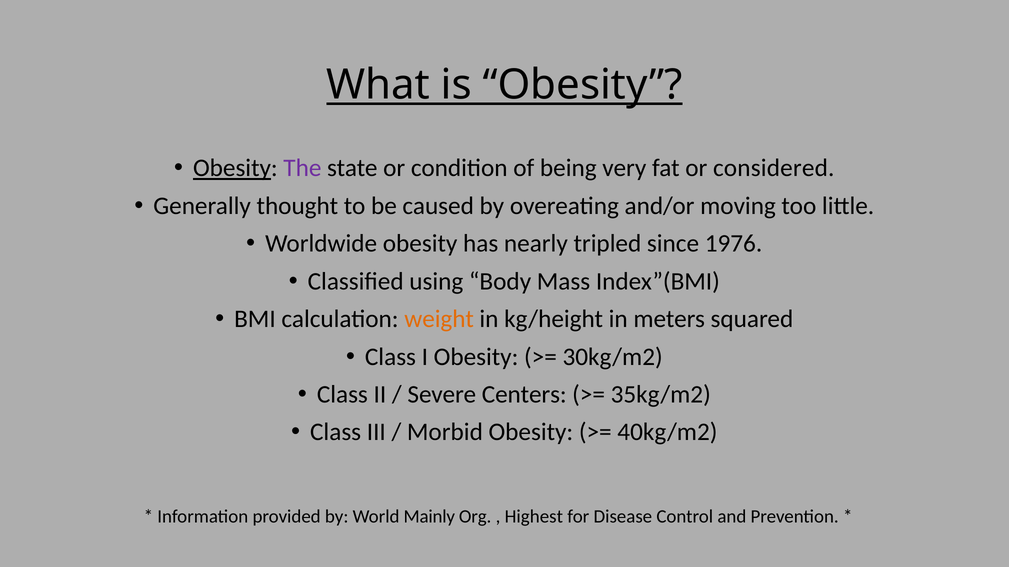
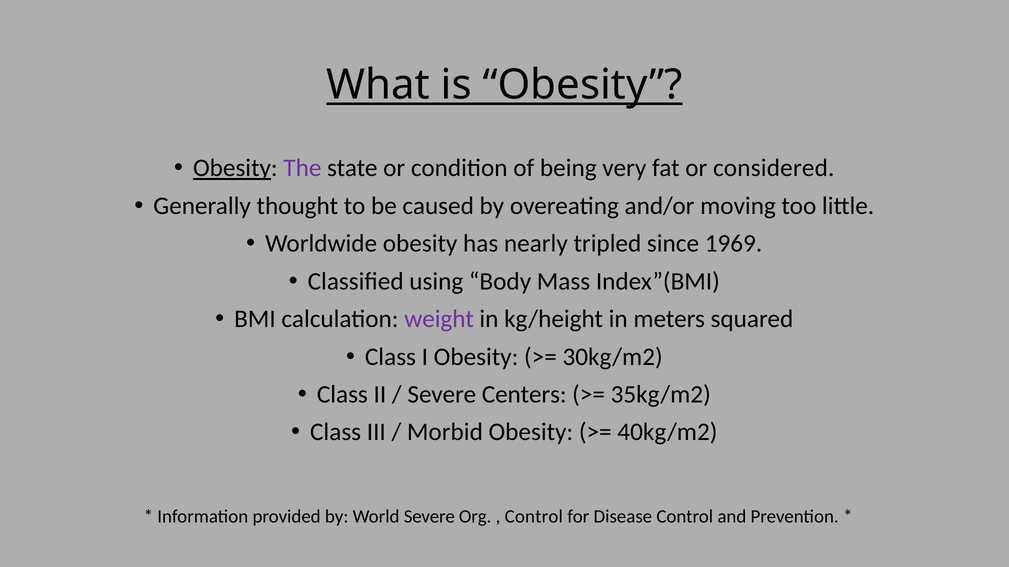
1976: 1976 -> 1969 (734, 244)
weight colour: orange -> purple (439, 319)
World Mainly: Mainly -> Severe (429, 517)
Highest: Highest -> Control (534, 517)
